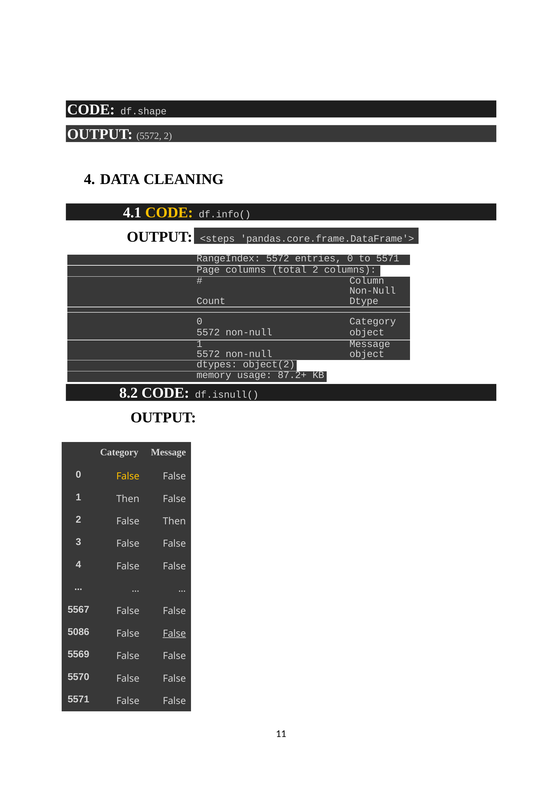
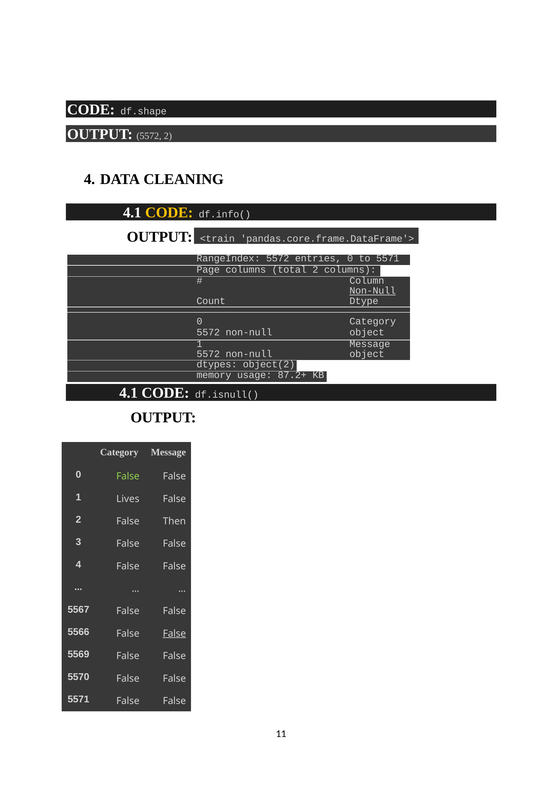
<steps: <steps -> <train (217, 239)
Non-Null underline: none -> present (373, 291)
8.2: 8.2 -> 4.1 (129, 393)
False colour: yellow -> light green (128, 476)
1 Then: Then -> Lives (128, 498)
5086: 5086 -> 5566 (78, 632)
